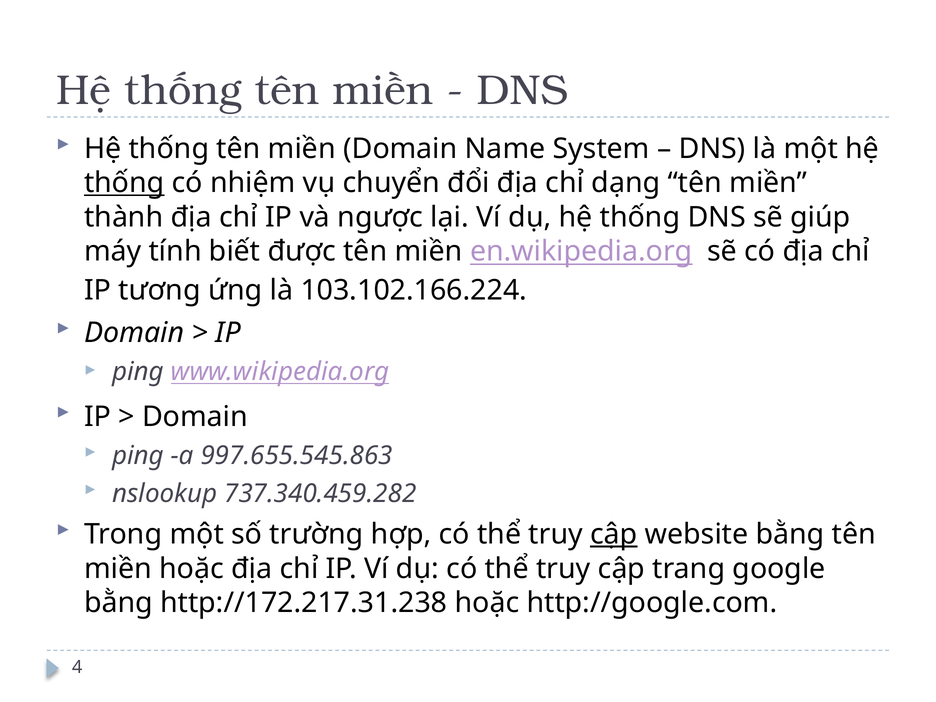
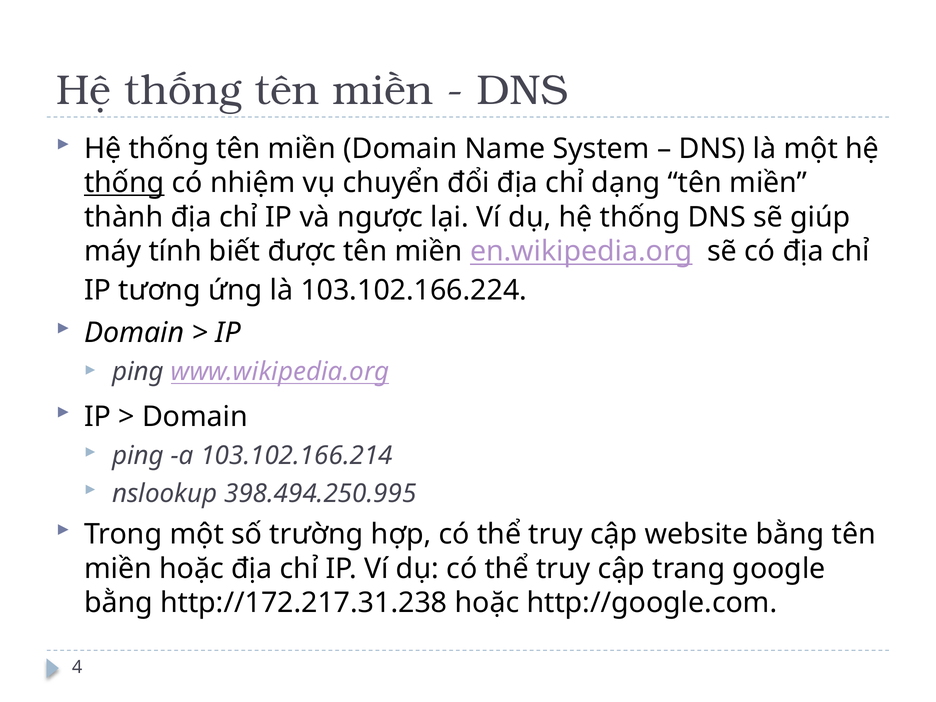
997.655.545.863: 997.655.545.863 -> 103.102.166.214 (297, 456)
737.340.459.282: 737.340.459.282 -> 398.494.250.995 (320, 494)
cập underline: present -> none (614, 534)
